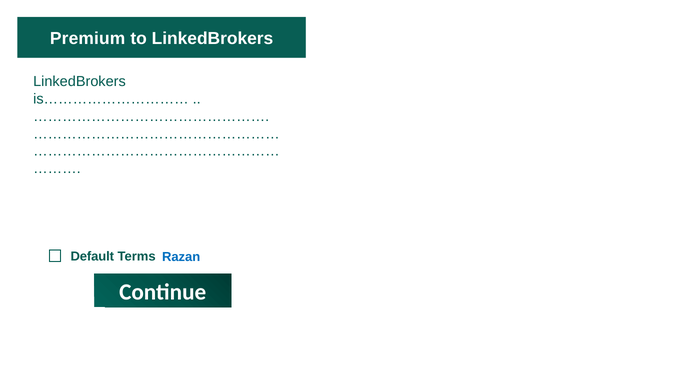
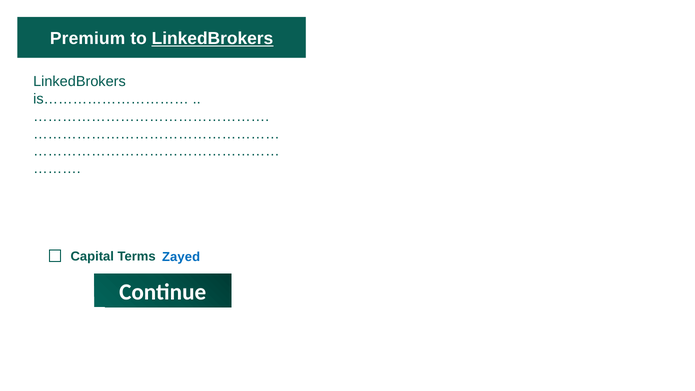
LinkedBrokers underline: none -> present (212, 38)
Default: Default -> Capital (92, 256)
Razan: Razan -> Zayed (181, 257)
